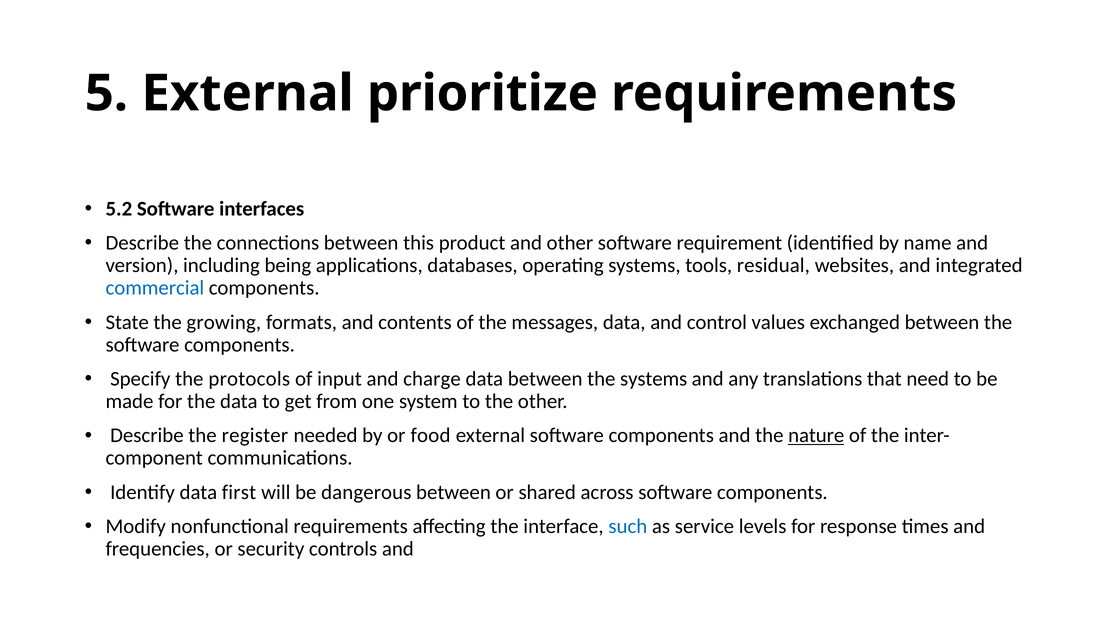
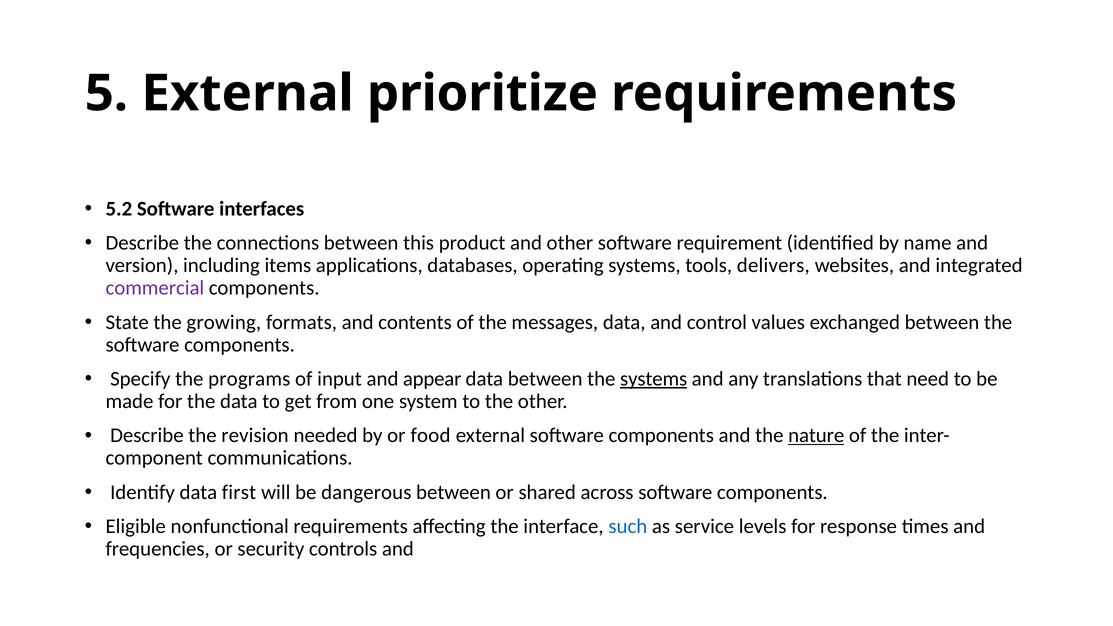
being: being -> items (288, 266)
residual: residual -> delivers (773, 266)
commercial colour: blue -> purple (155, 288)
protocols: protocols -> programs (249, 379)
charge: charge -> appear (432, 379)
systems underline: none -> present (654, 379)
register: register -> revision (255, 436)
Modify: Modify -> Eligible (136, 526)
